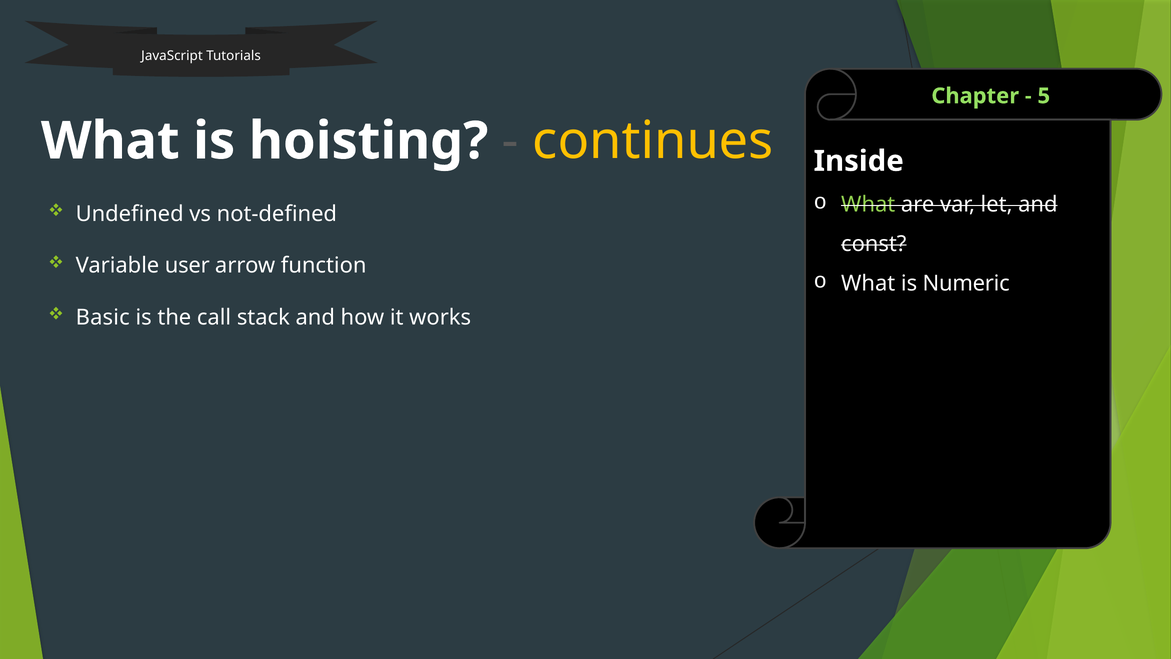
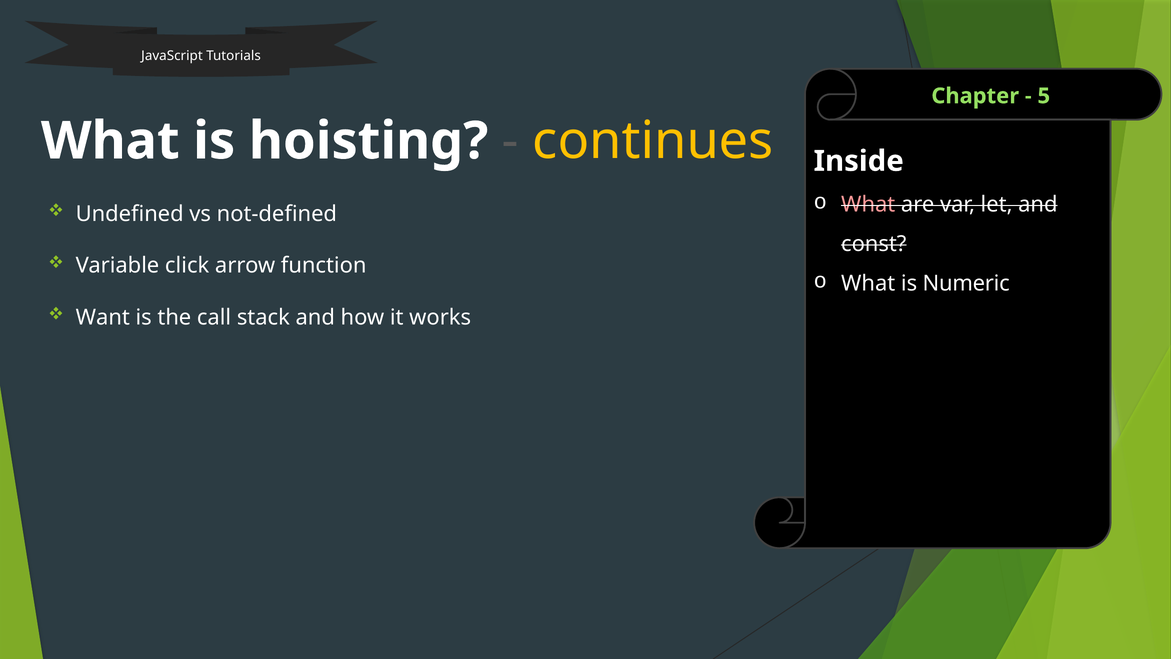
What colour: light green -> pink (868, 205)
user: user -> click (187, 265)
Basic: Basic -> Want (103, 317)
